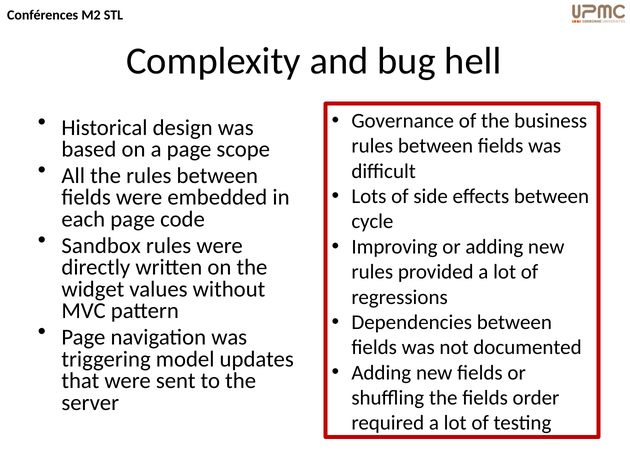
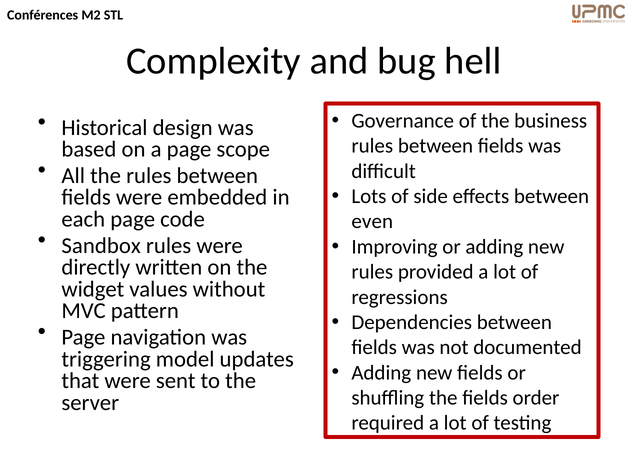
cycle: cycle -> even (372, 222)
